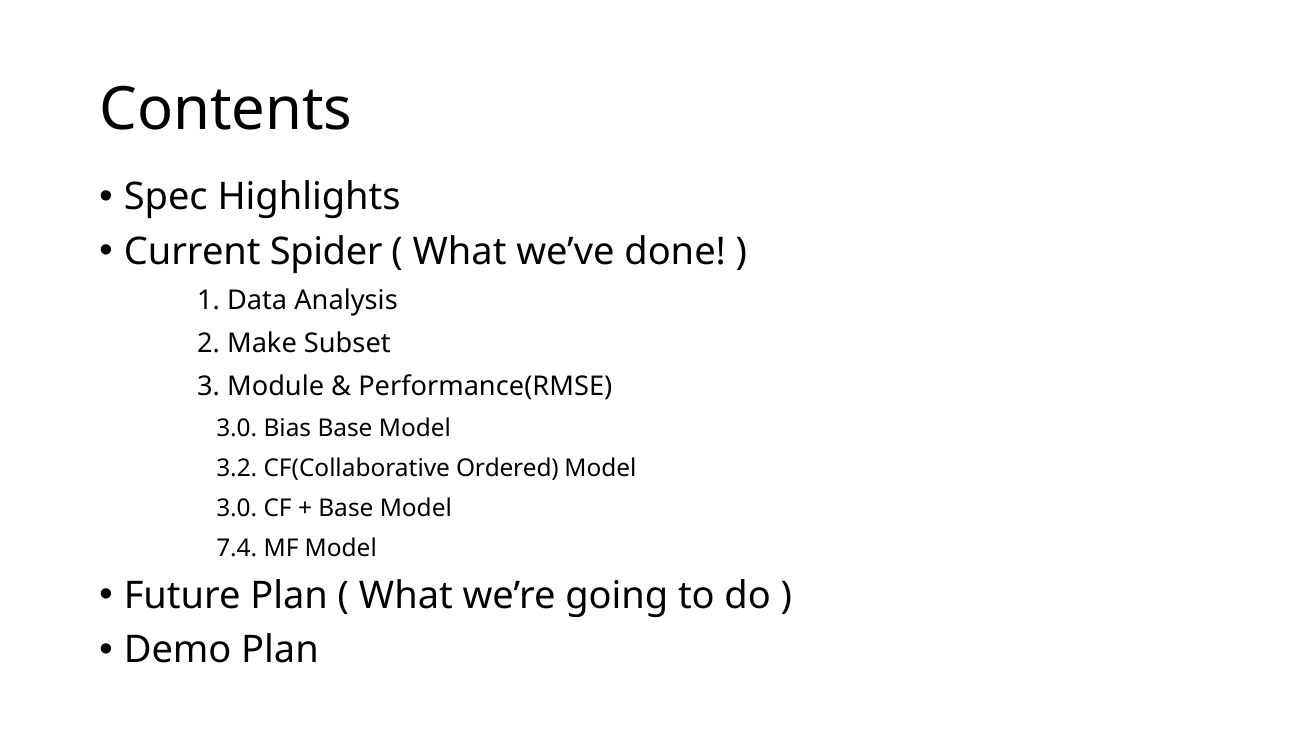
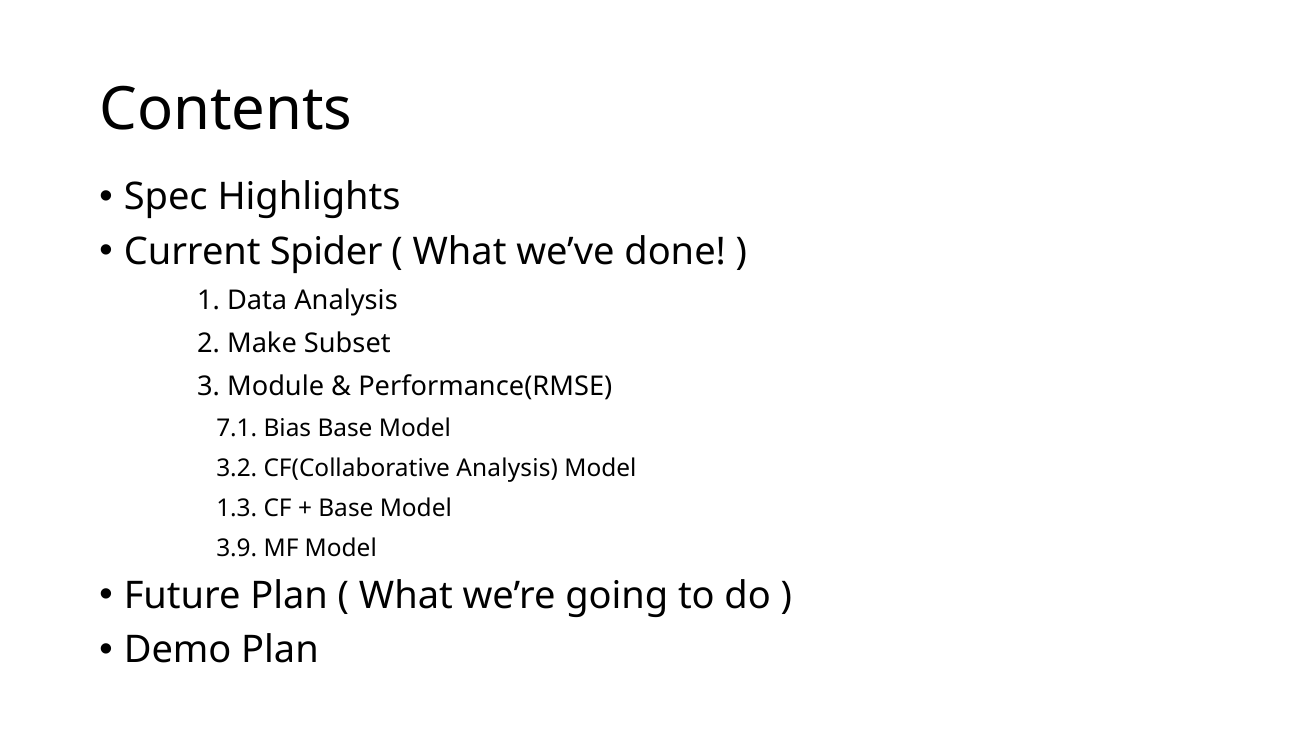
3.0: 3.0 -> 7.1 (237, 428)
CF(Collaborative Ordered: Ordered -> Analysis (507, 468)
3.0: 3.0 -> 1.3 (237, 508)
7.4: 7.4 -> 3.9 (237, 548)
